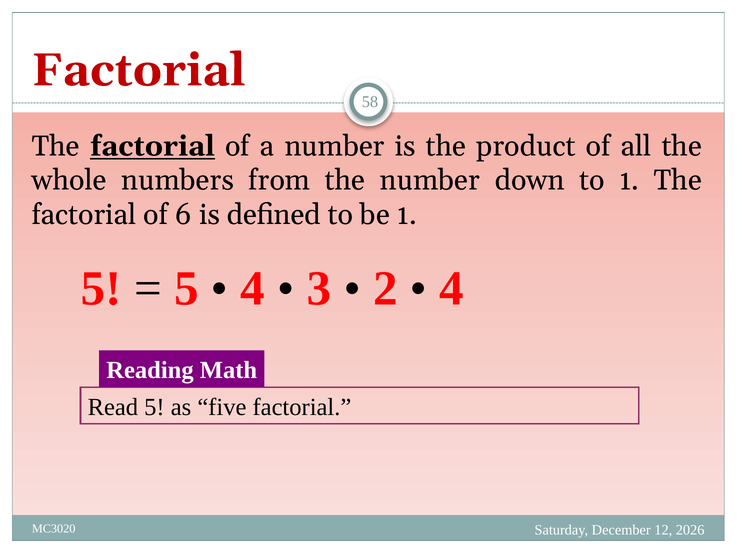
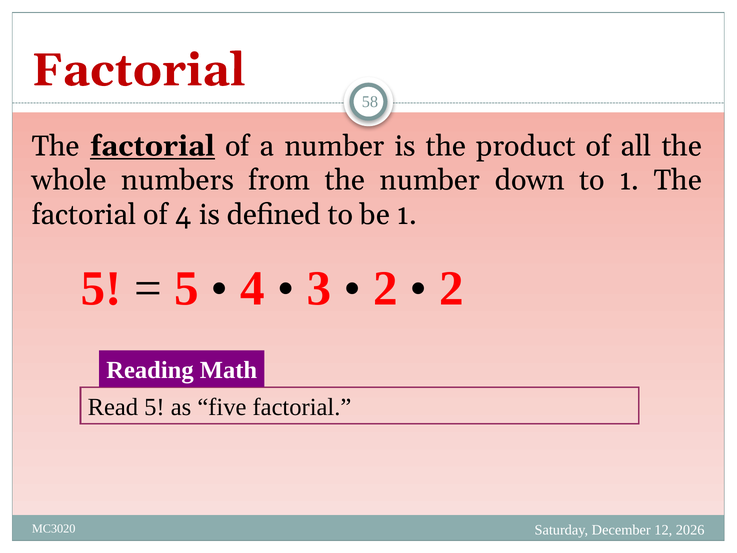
of 6: 6 -> 4 (183, 215)
4: 4 -> 2 (452, 288)
